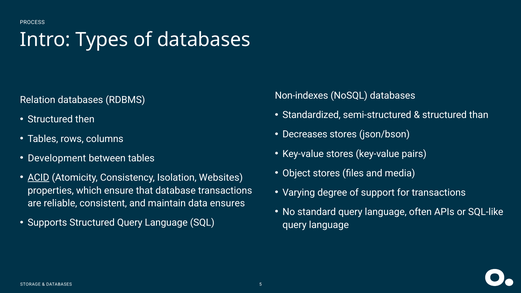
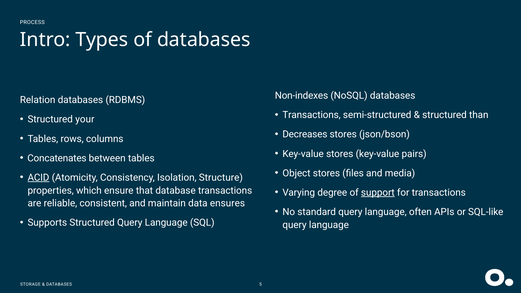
Standardized: Standardized -> Transactions (312, 115)
then: then -> your (85, 119)
Development: Development -> Concatenates (57, 158)
Websites: Websites -> Structure (221, 178)
support underline: none -> present (378, 193)
